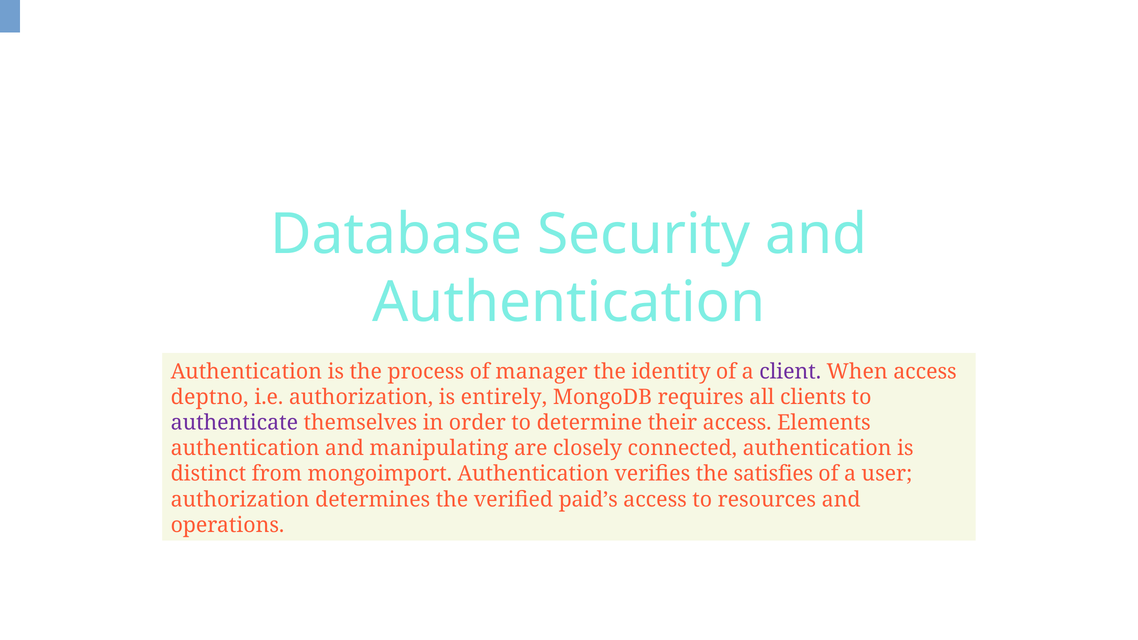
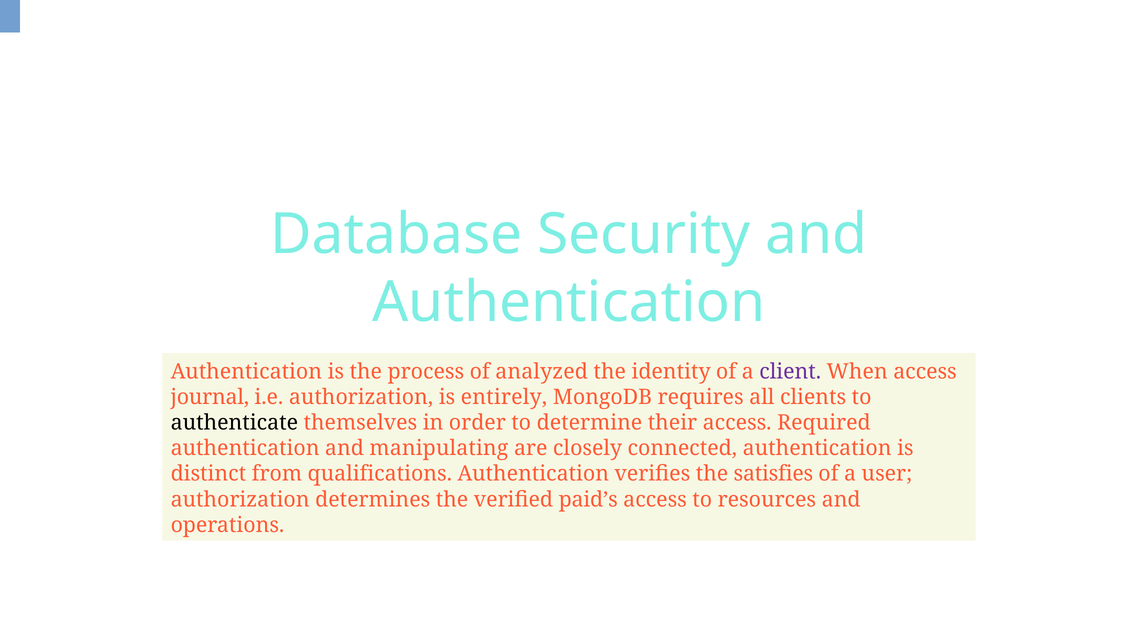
manager: manager -> analyzed (542, 372)
deptno: deptno -> journal (210, 397)
authenticate colour: purple -> black (234, 423)
Elements: Elements -> Required (824, 423)
mongoimport: mongoimport -> qualifications (380, 474)
